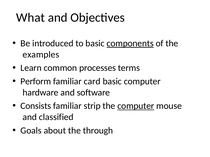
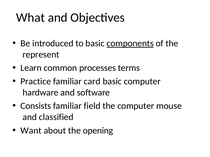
examples: examples -> represent (41, 55)
Perform: Perform -> Practice (36, 82)
strip: strip -> field (92, 106)
computer underline: present -> none (136, 106)
Goals: Goals -> Want (31, 131)
through: through -> opening (98, 131)
